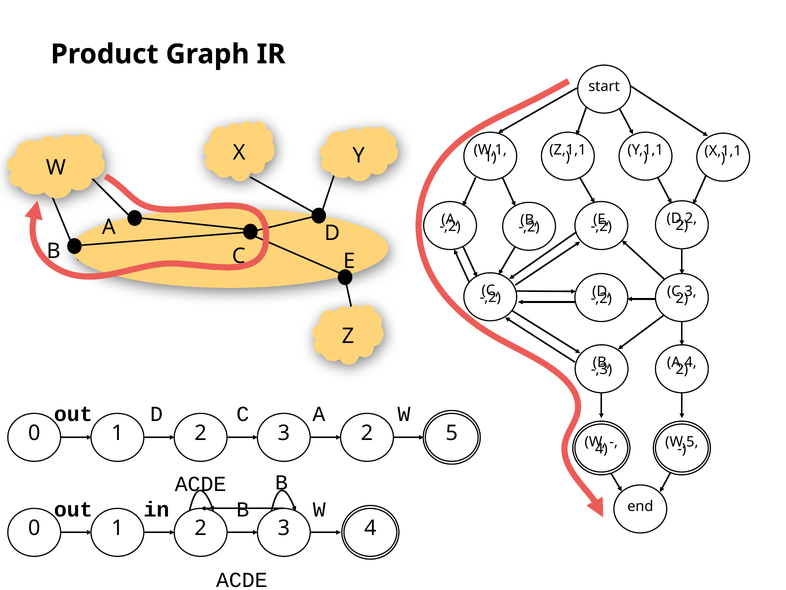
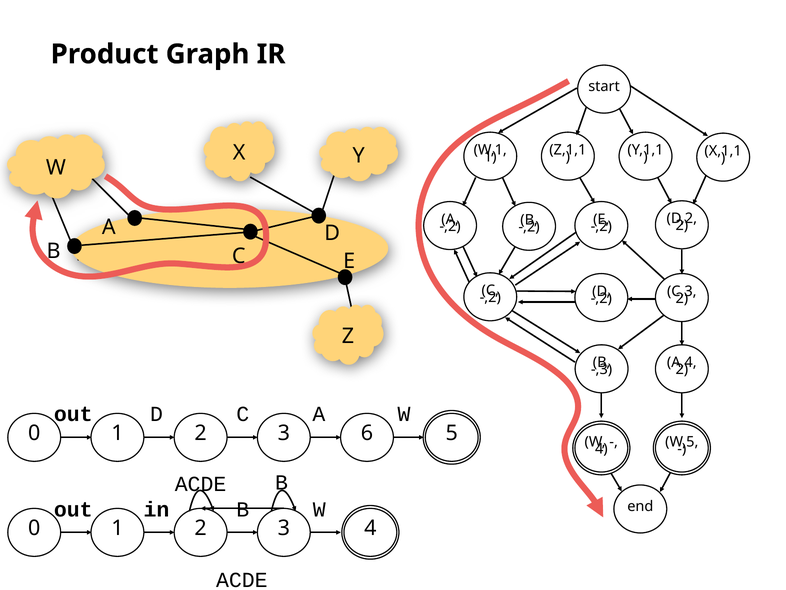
3 2: 2 -> 6 (367, 433)
